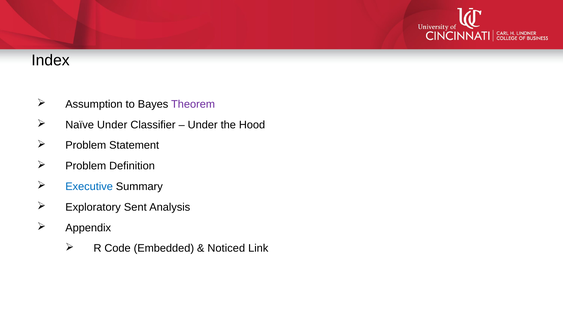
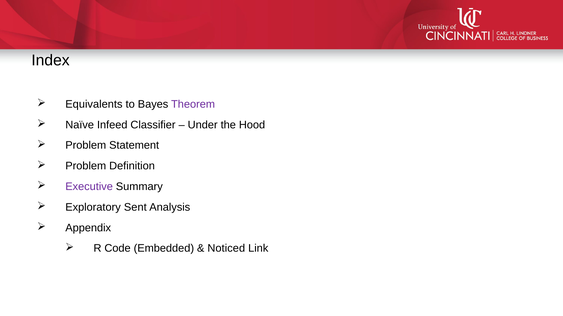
Assumption: Assumption -> Equivalents (94, 104)
Naïve Under: Under -> Infeed (112, 125)
Executive colour: blue -> purple (89, 187)
